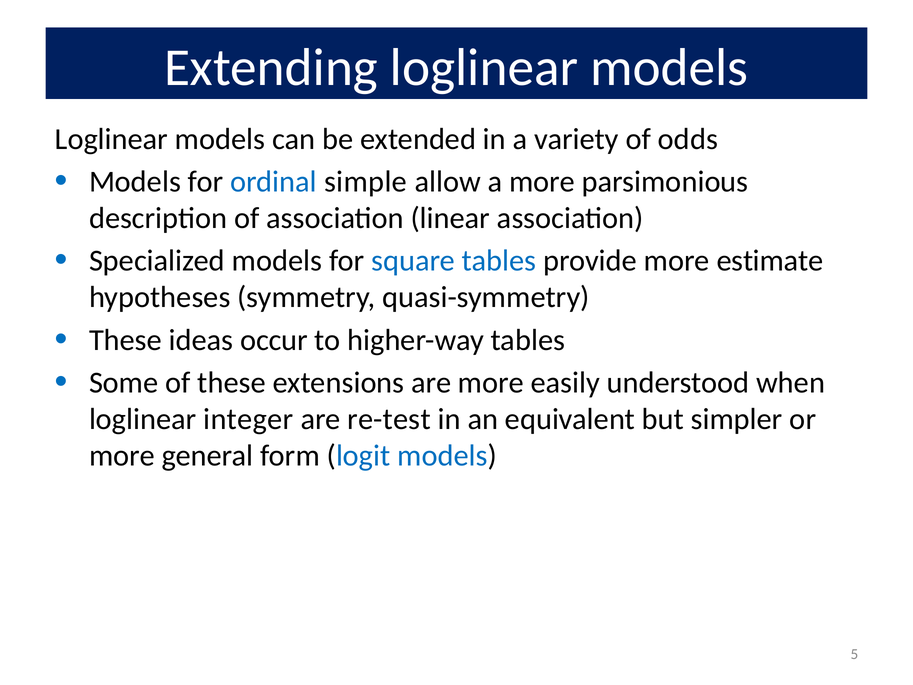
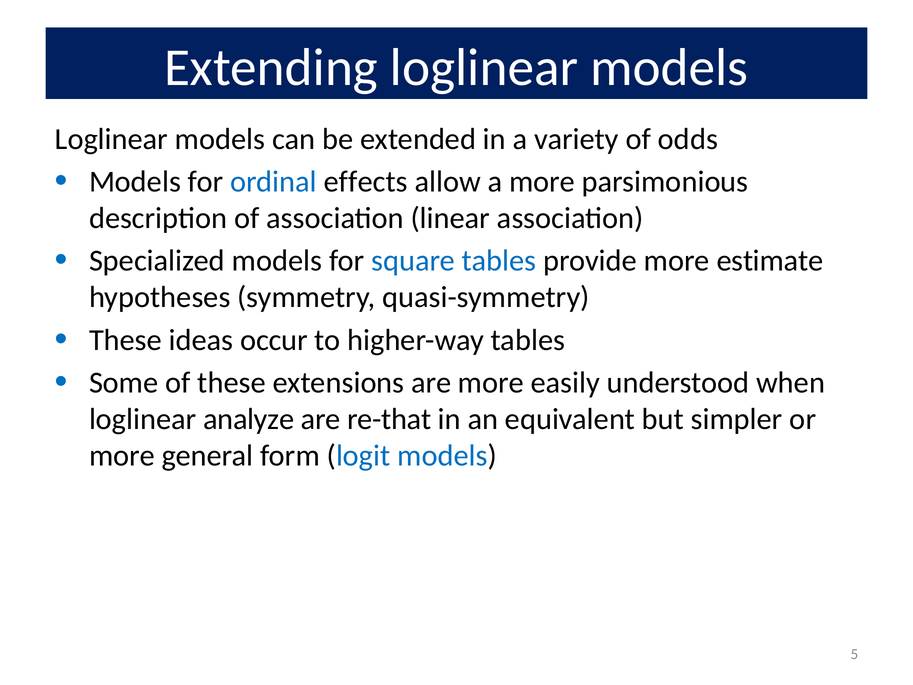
simple: simple -> effects (366, 182)
integer: integer -> analyze (249, 419)
re-test: re-test -> re-that (389, 419)
